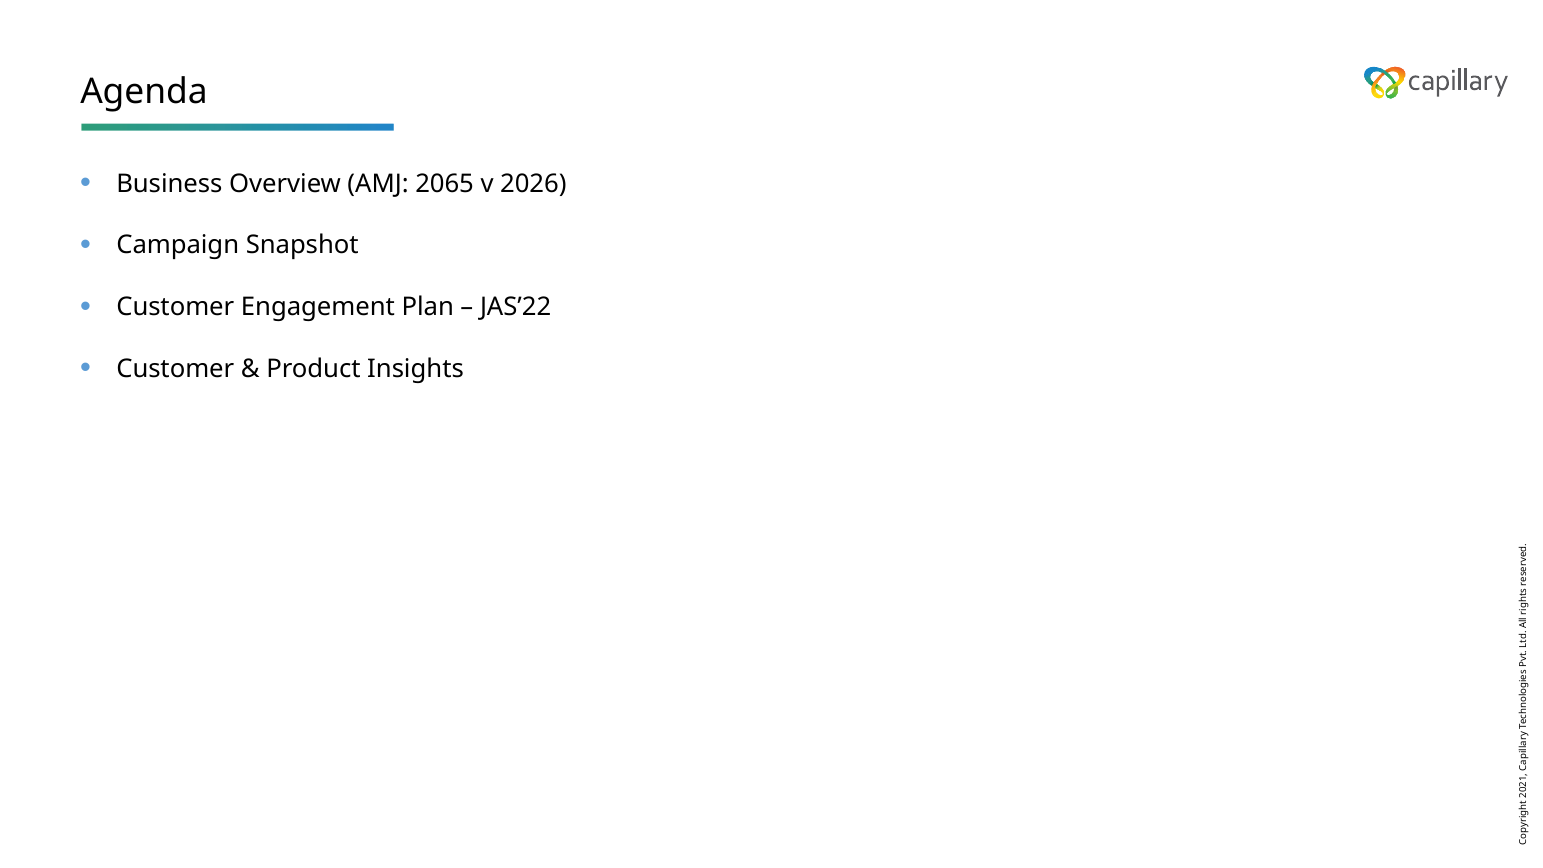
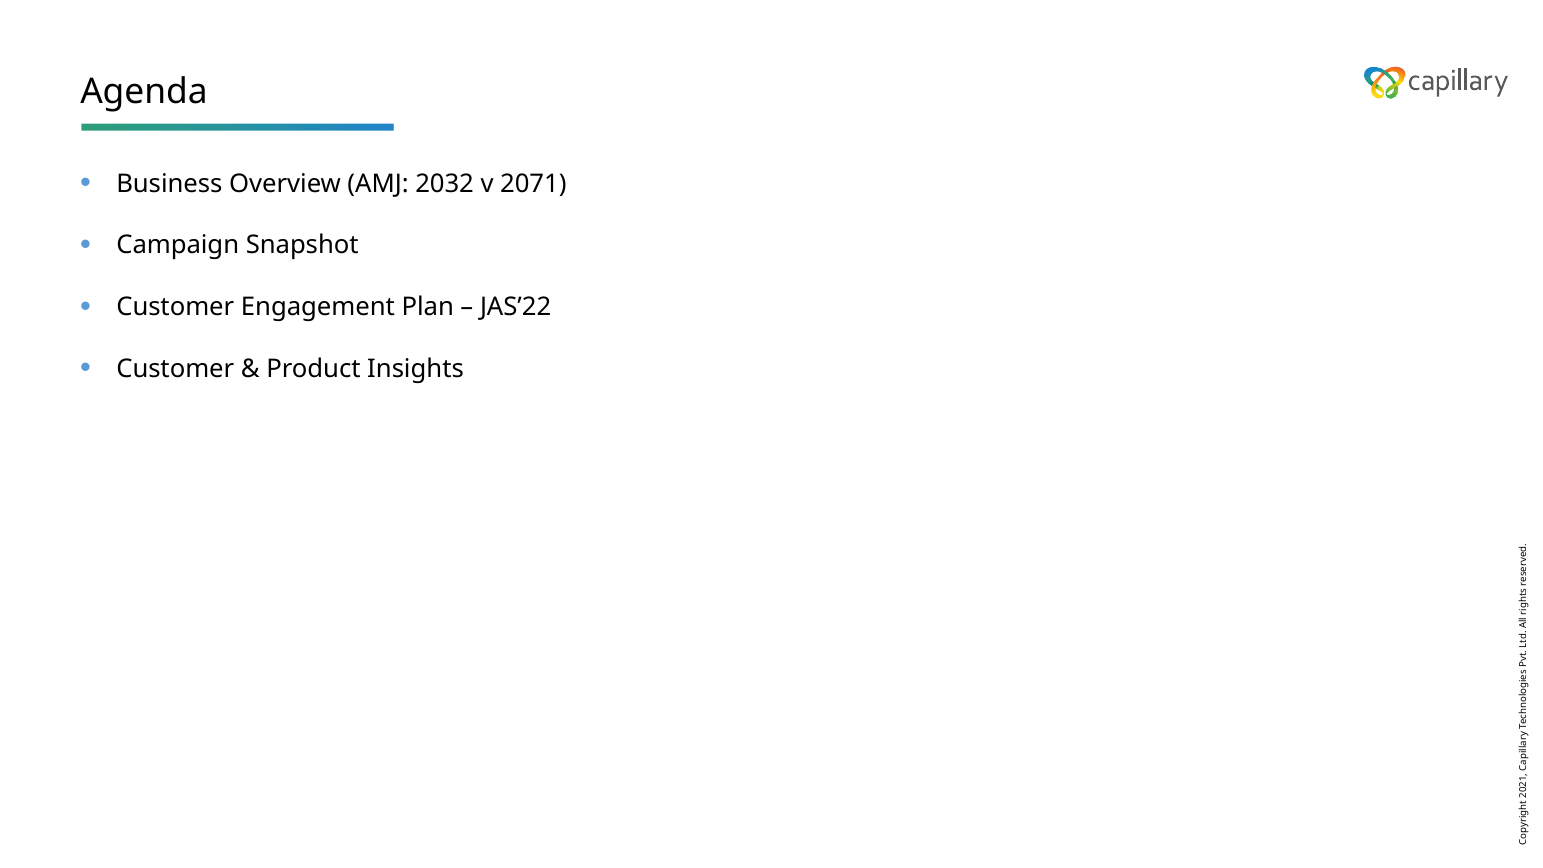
2065: 2065 -> 2032 (445, 184)
2026: 2026 -> 2071 (533, 184)
